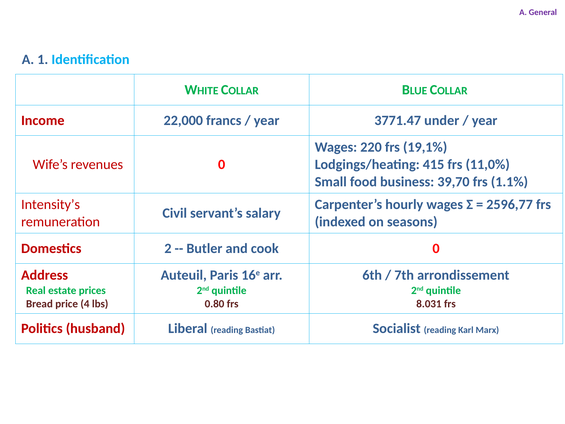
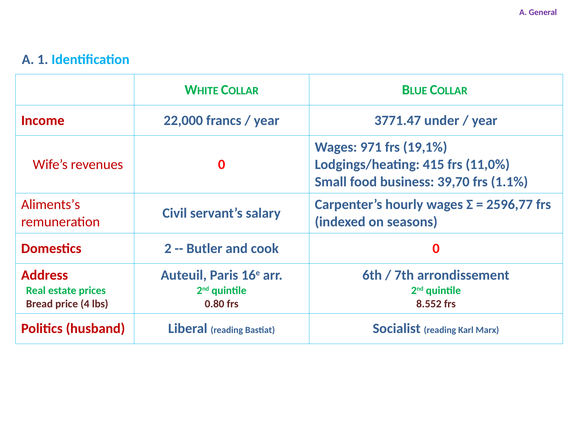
220: 220 -> 971 (371, 147)
Intensity’s: Intensity’s -> Aliments’s (51, 205)
8.031: 8.031 -> 8.552 (429, 304)
